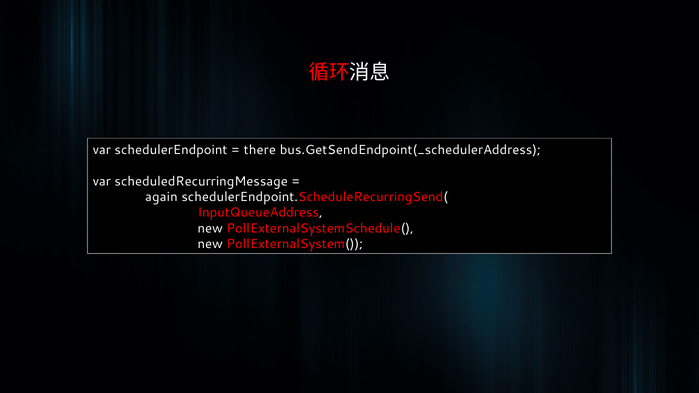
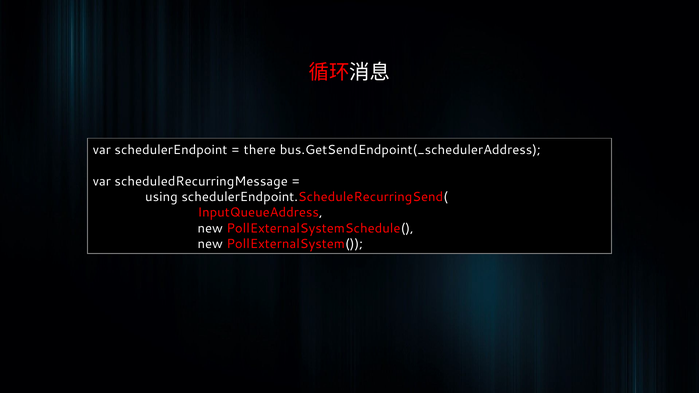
again: again -> using (161, 197)
